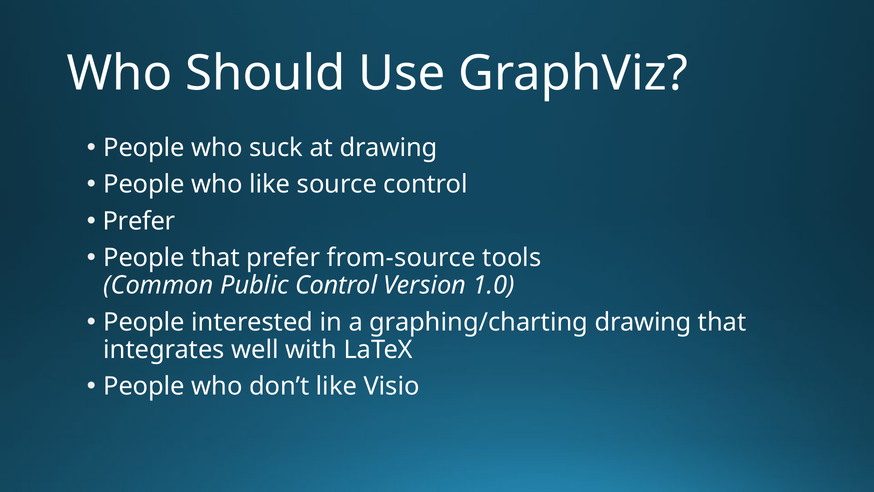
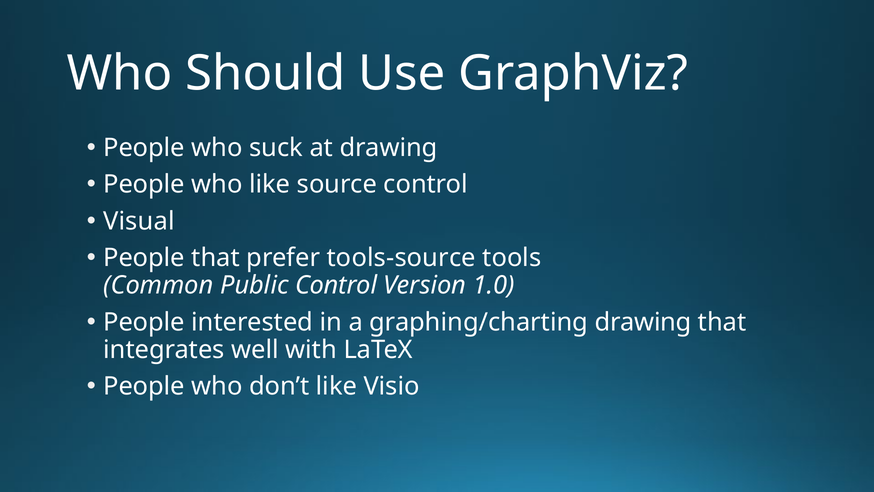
Prefer: Prefer -> Visual (139, 221)
from-source: from-source -> tools-source (401, 258)
